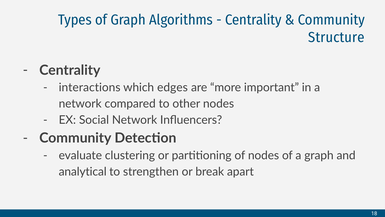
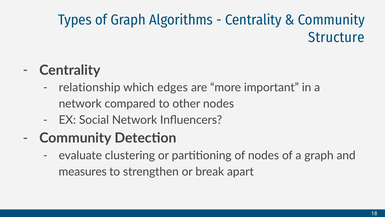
interactions: interactions -> relationship (90, 87)
analytical: analytical -> measures (83, 171)
